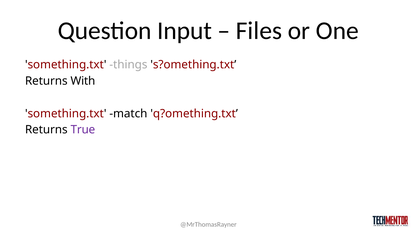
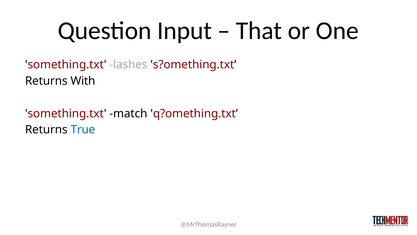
Files: Files -> That (259, 31)
things: things -> lashes (128, 65)
True colour: purple -> blue (83, 130)
